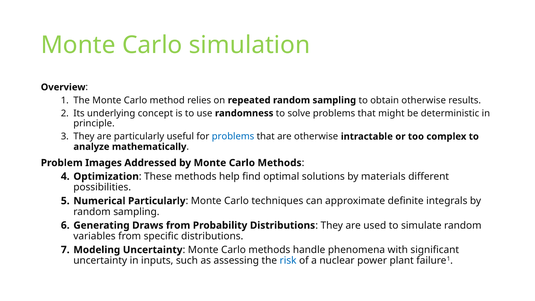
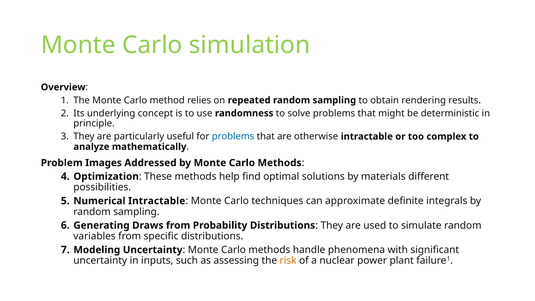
obtain otherwise: otherwise -> rendering (424, 100)
Numerical Particularly: Particularly -> Intractable (157, 201)
risk colour: blue -> orange (288, 261)
